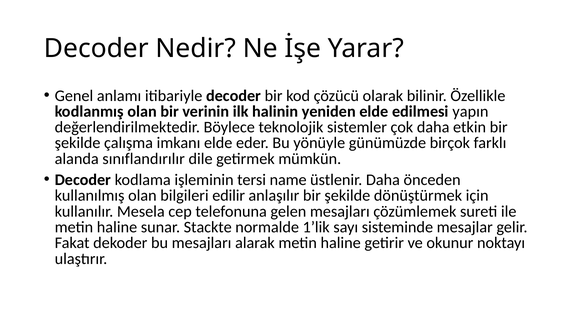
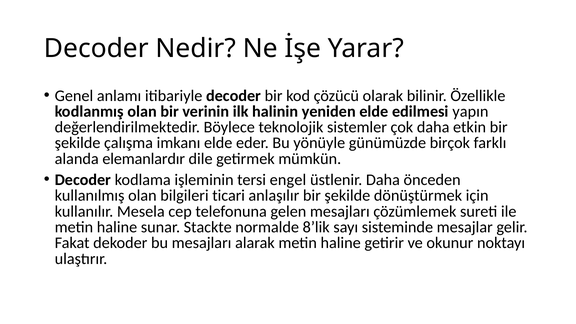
sınıflandırılır: sınıflandırılır -> elemanlardır (144, 159)
name: name -> engel (288, 180)
edilir: edilir -> ticari (229, 196)
1’lik: 1’lik -> 8’lik (316, 227)
